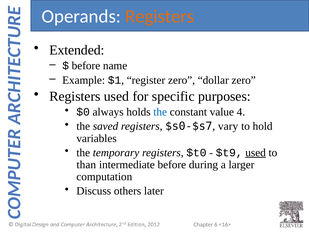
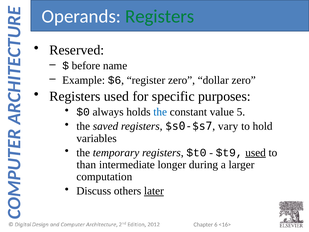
Registers colour: orange -> green (160, 16)
Extended: Extended -> Reserved (77, 50)
$1: $1 -> $6 (115, 80)
4: 4 -> 5 (241, 112)
intermediate before: before -> longer (172, 164)
later underline: none -> present (154, 191)
